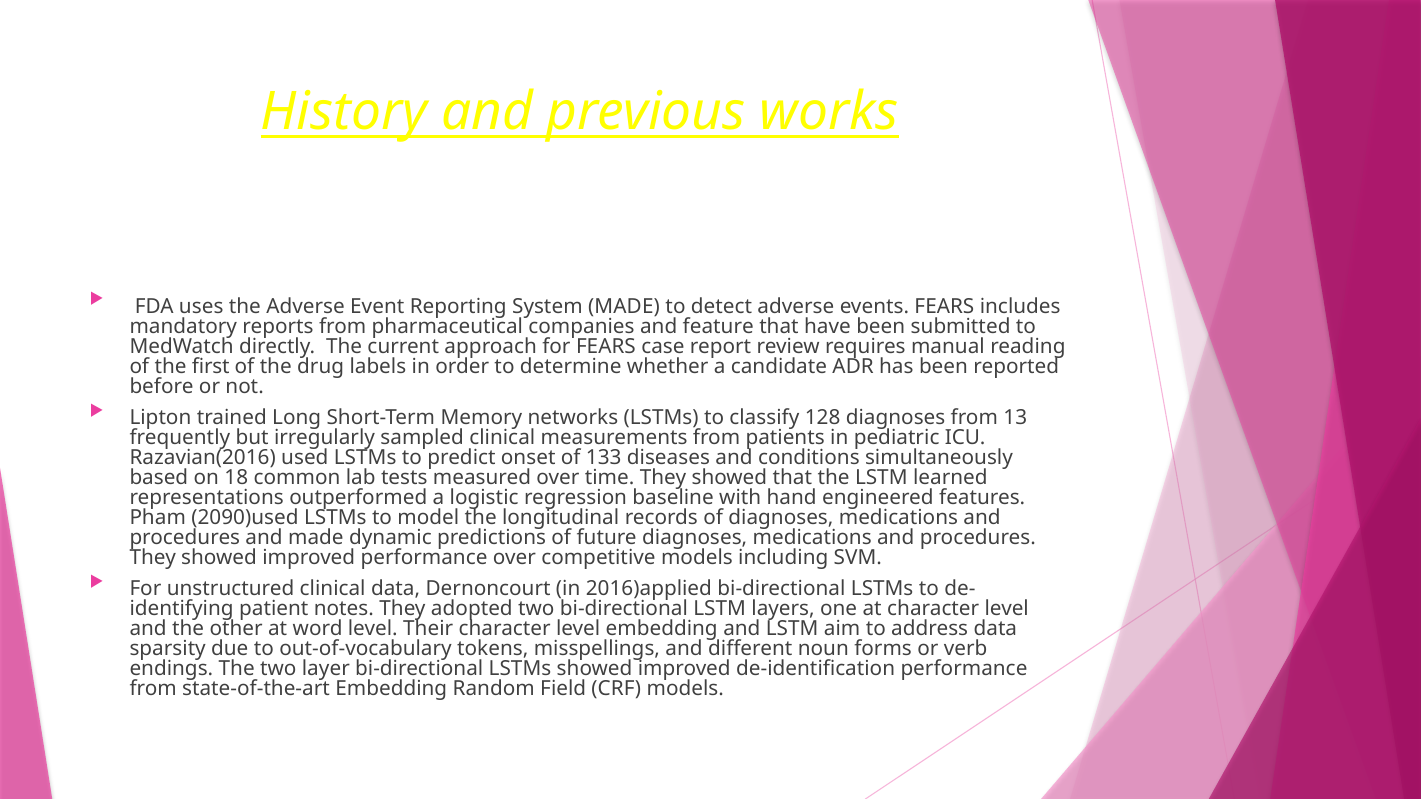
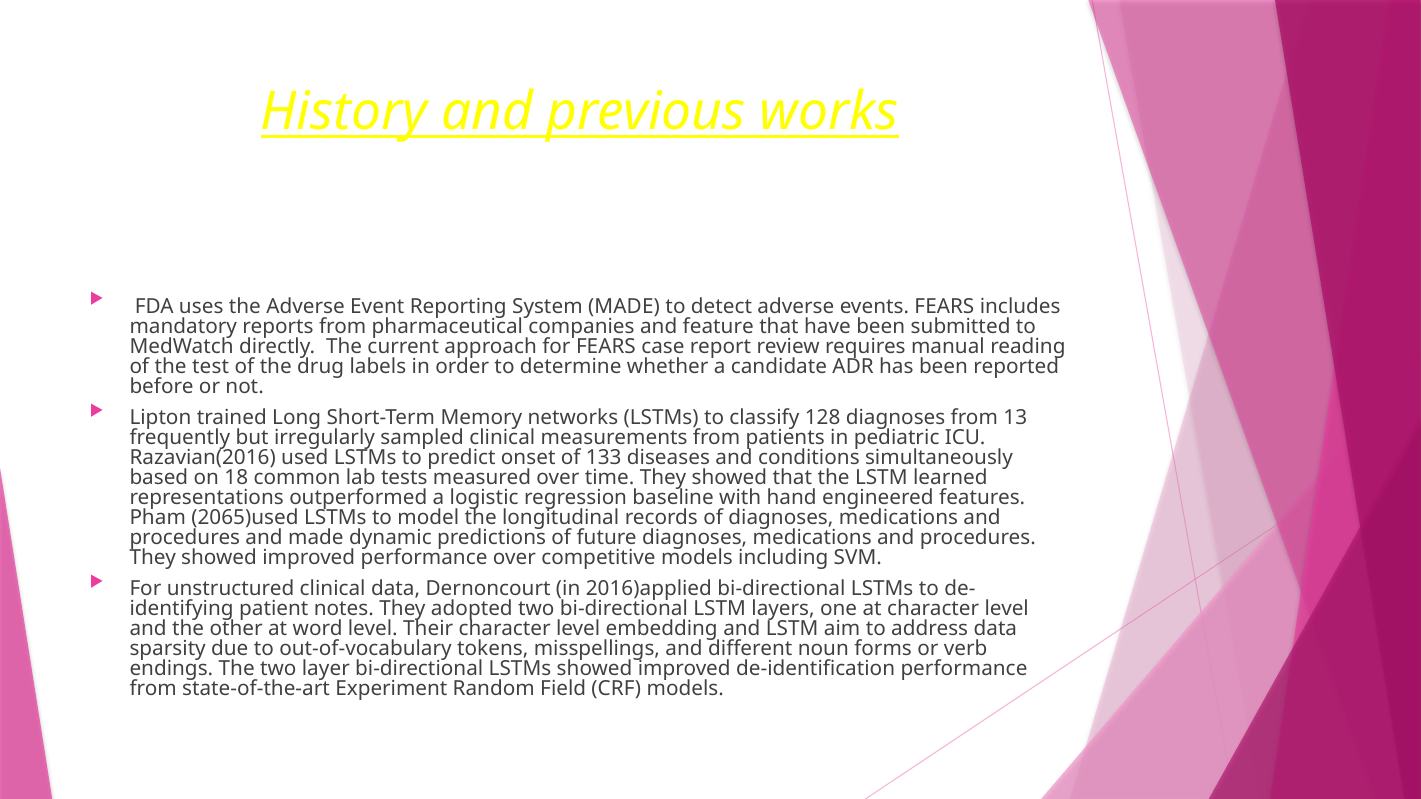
first: first -> test (211, 367)
2090)used: 2090)used -> 2065)used (245, 518)
state-of-the-art Embedding: Embedding -> Experiment (391, 689)
